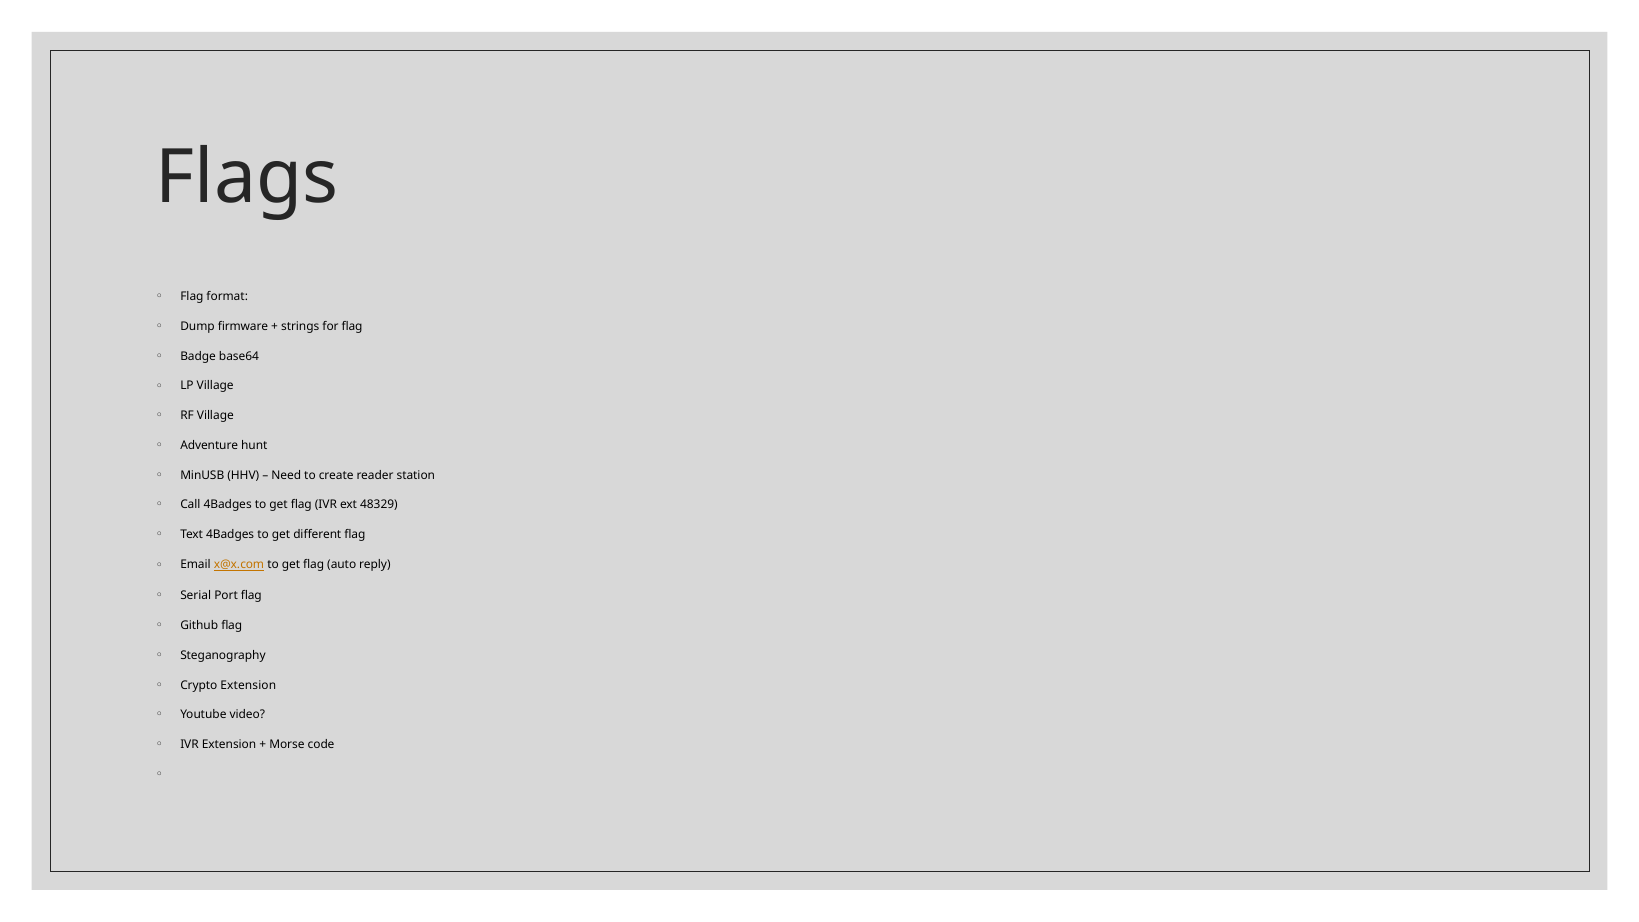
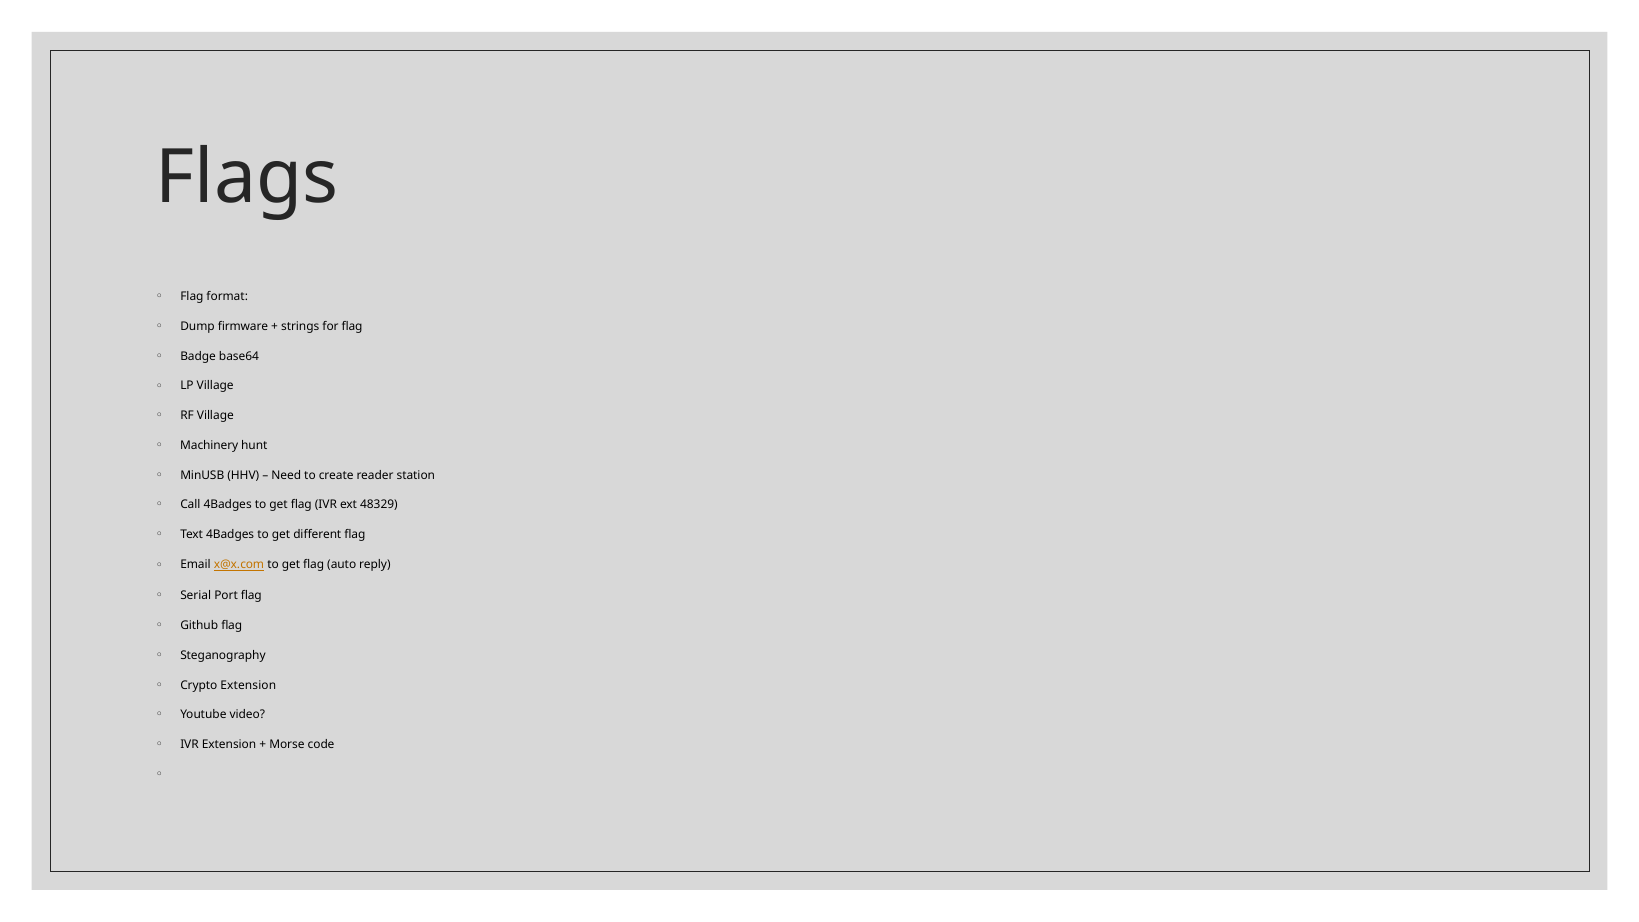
Adventure: Adventure -> Machinery (209, 445)
